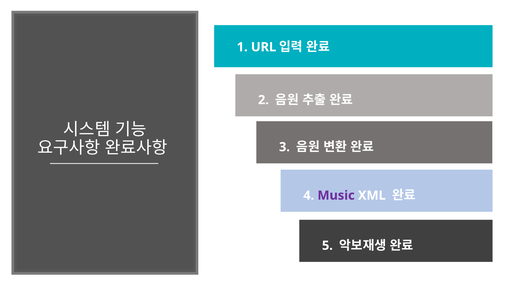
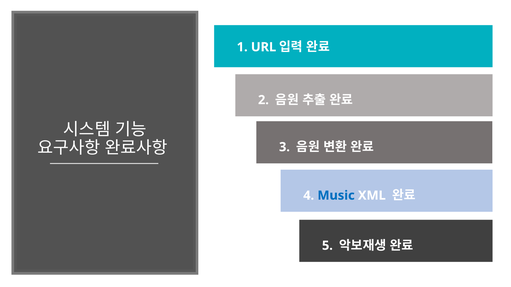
Music colour: purple -> blue (336, 196)
